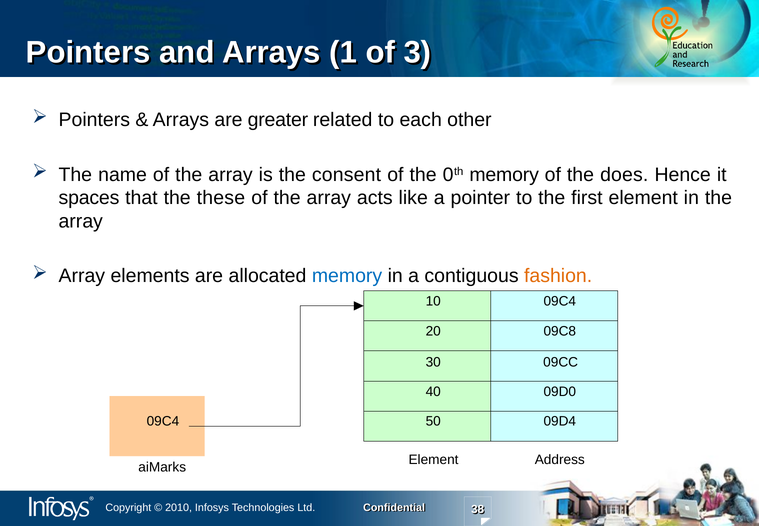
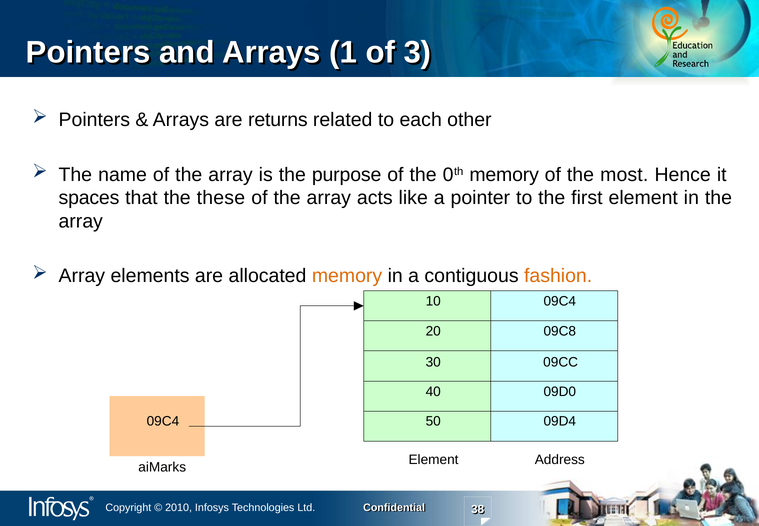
greater: greater -> returns (278, 120)
consent: consent -> purpose (347, 174)
does: does -> most (624, 174)
memory colour: blue -> orange (347, 276)
